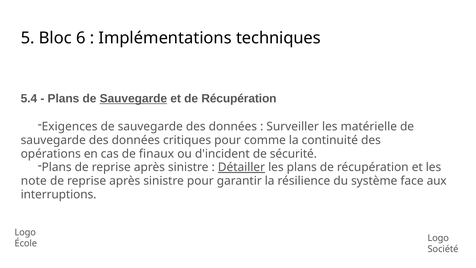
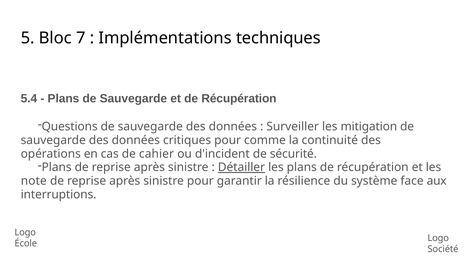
6: 6 -> 7 (81, 38)
Sauvegarde underline: present -> none (133, 98)
Exigences: Exigences -> Questions (70, 127)
matérielle: matérielle -> mitigation (369, 127)
finaux: finaux -> cahier (156, 154)
